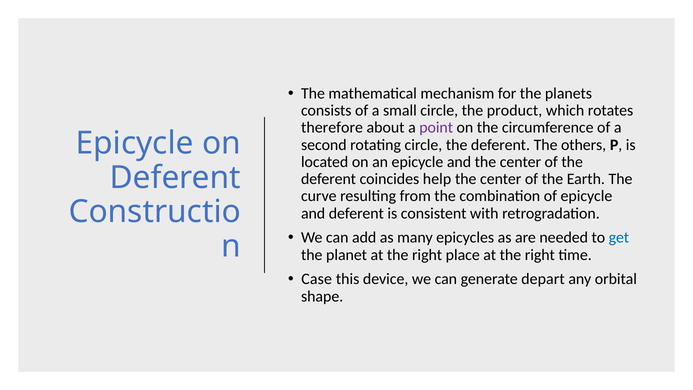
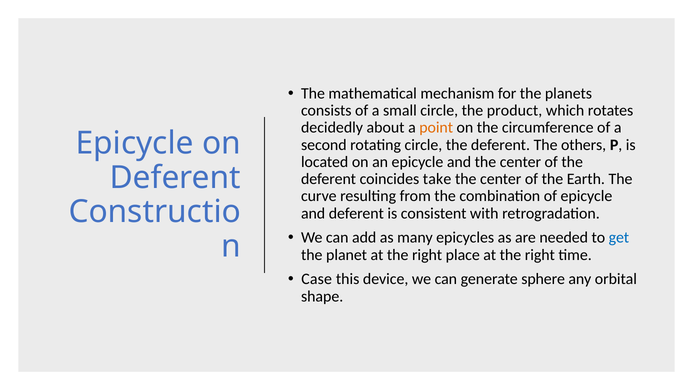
therefore: therefore -> decidedly (332, 128)
point colour: purple -> orange (436, 128)
help: help -> take (437, 179)
depart: depart -> sphere (543, 279)
